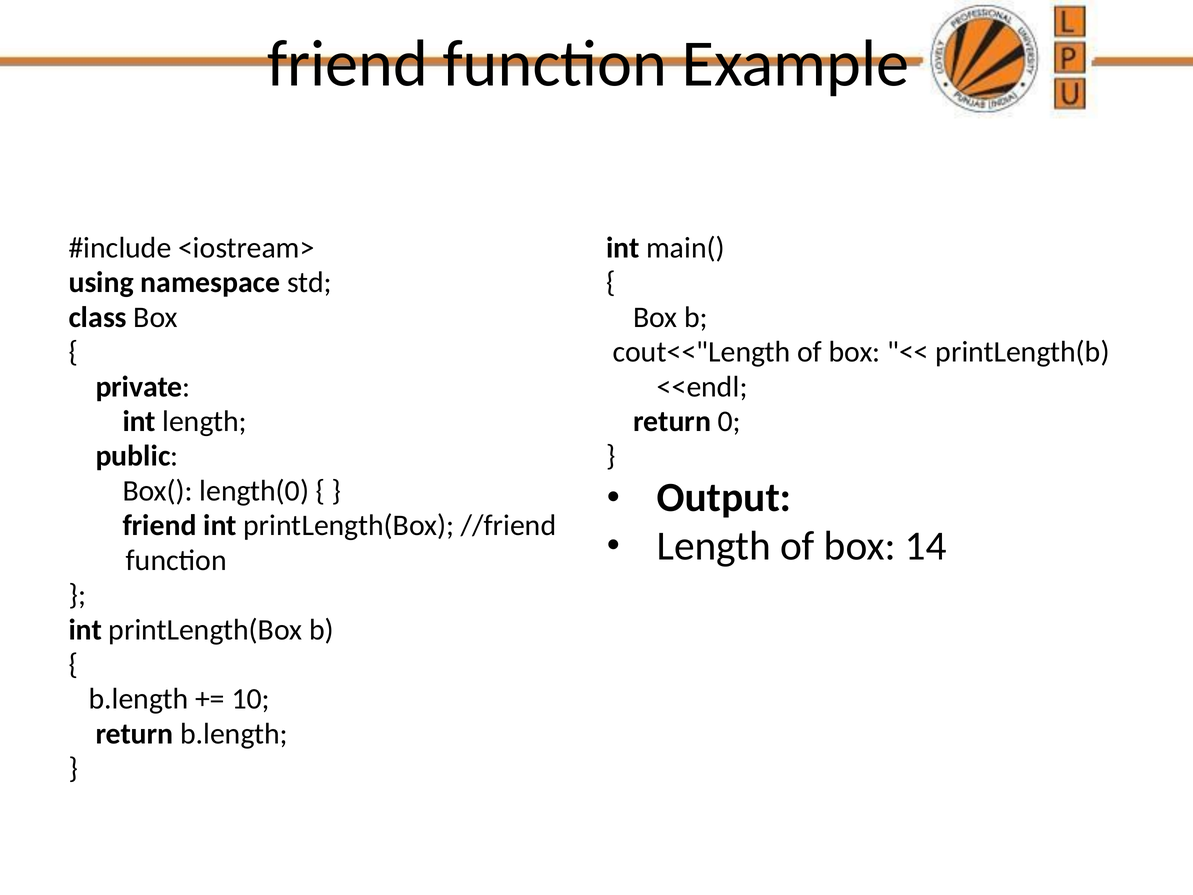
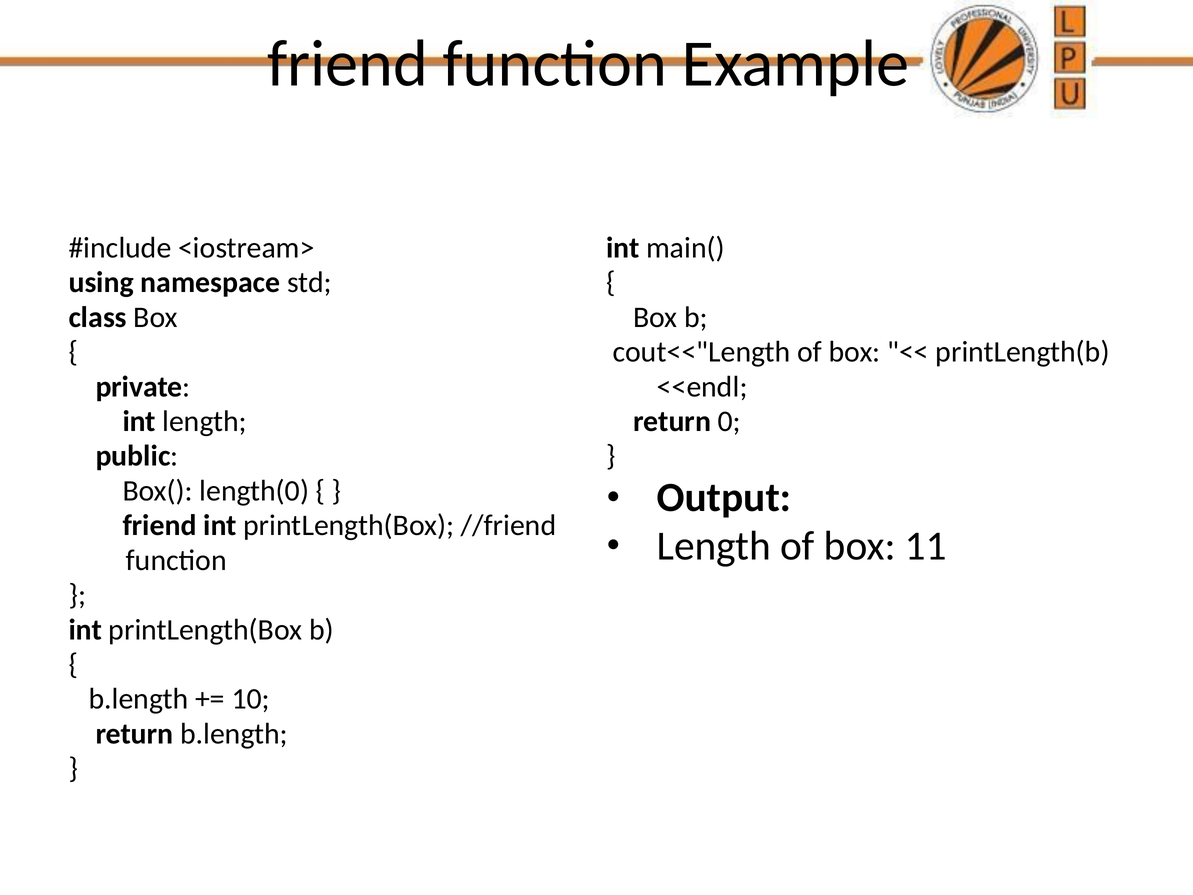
14: 14 -> 11 (926, 546)
